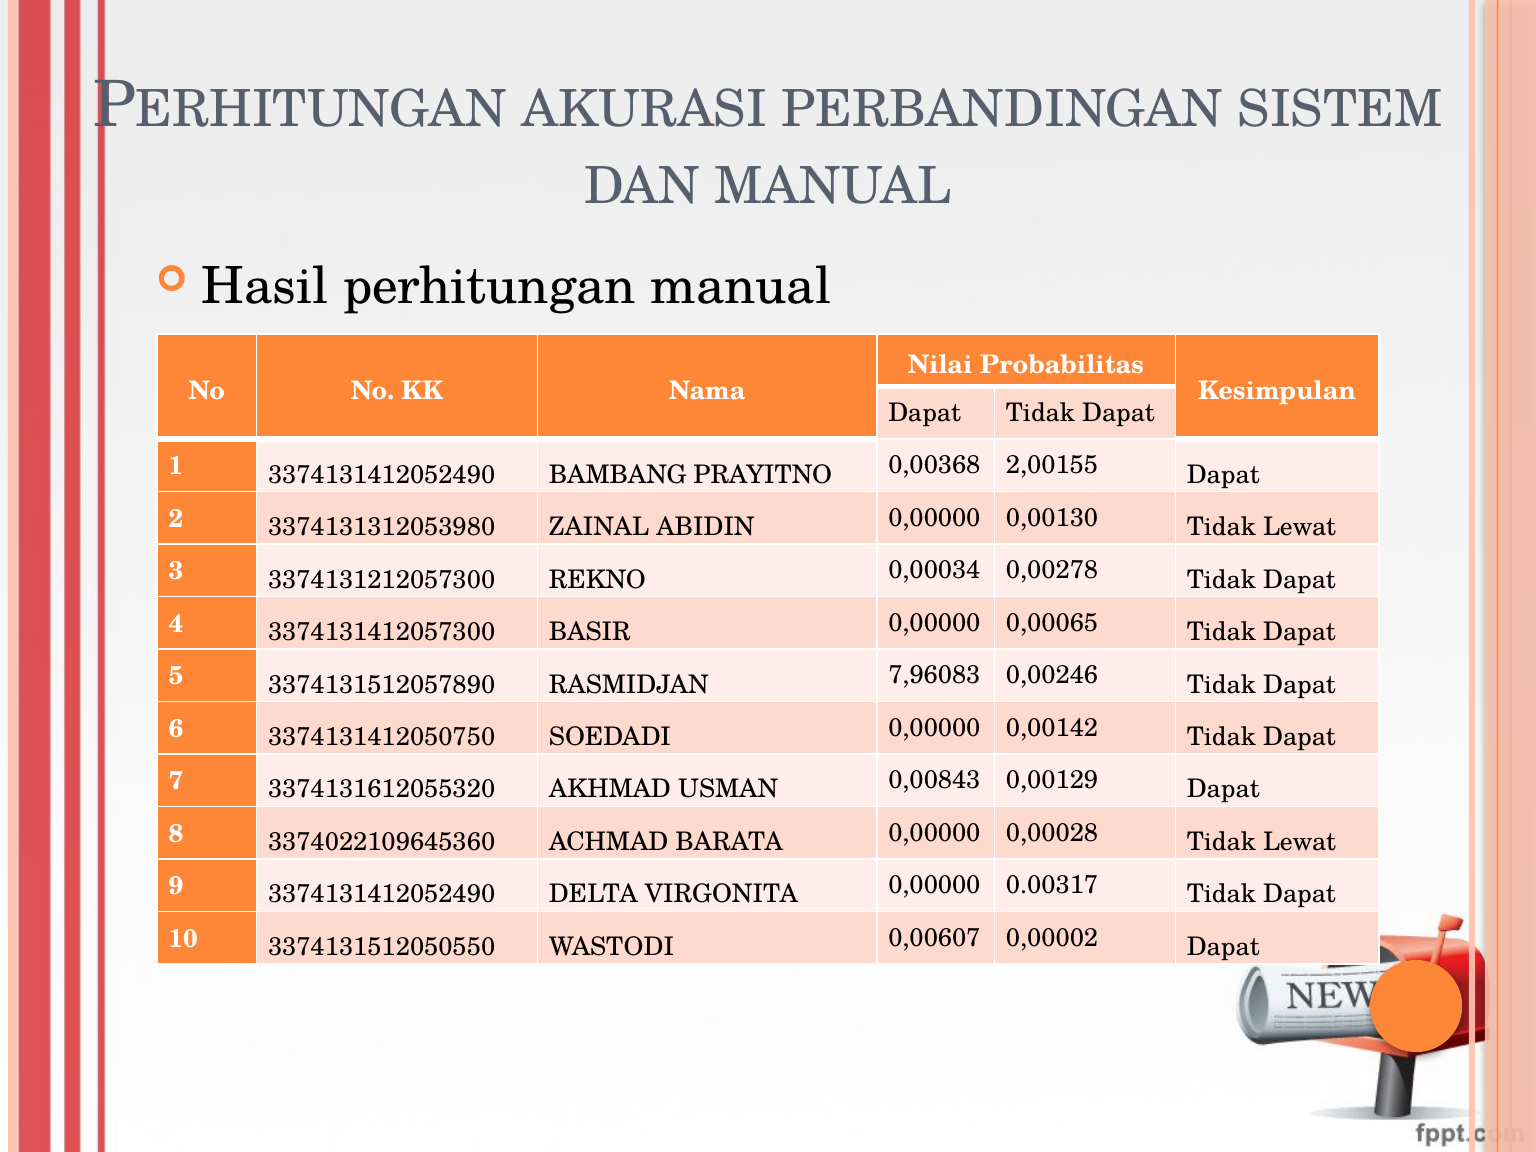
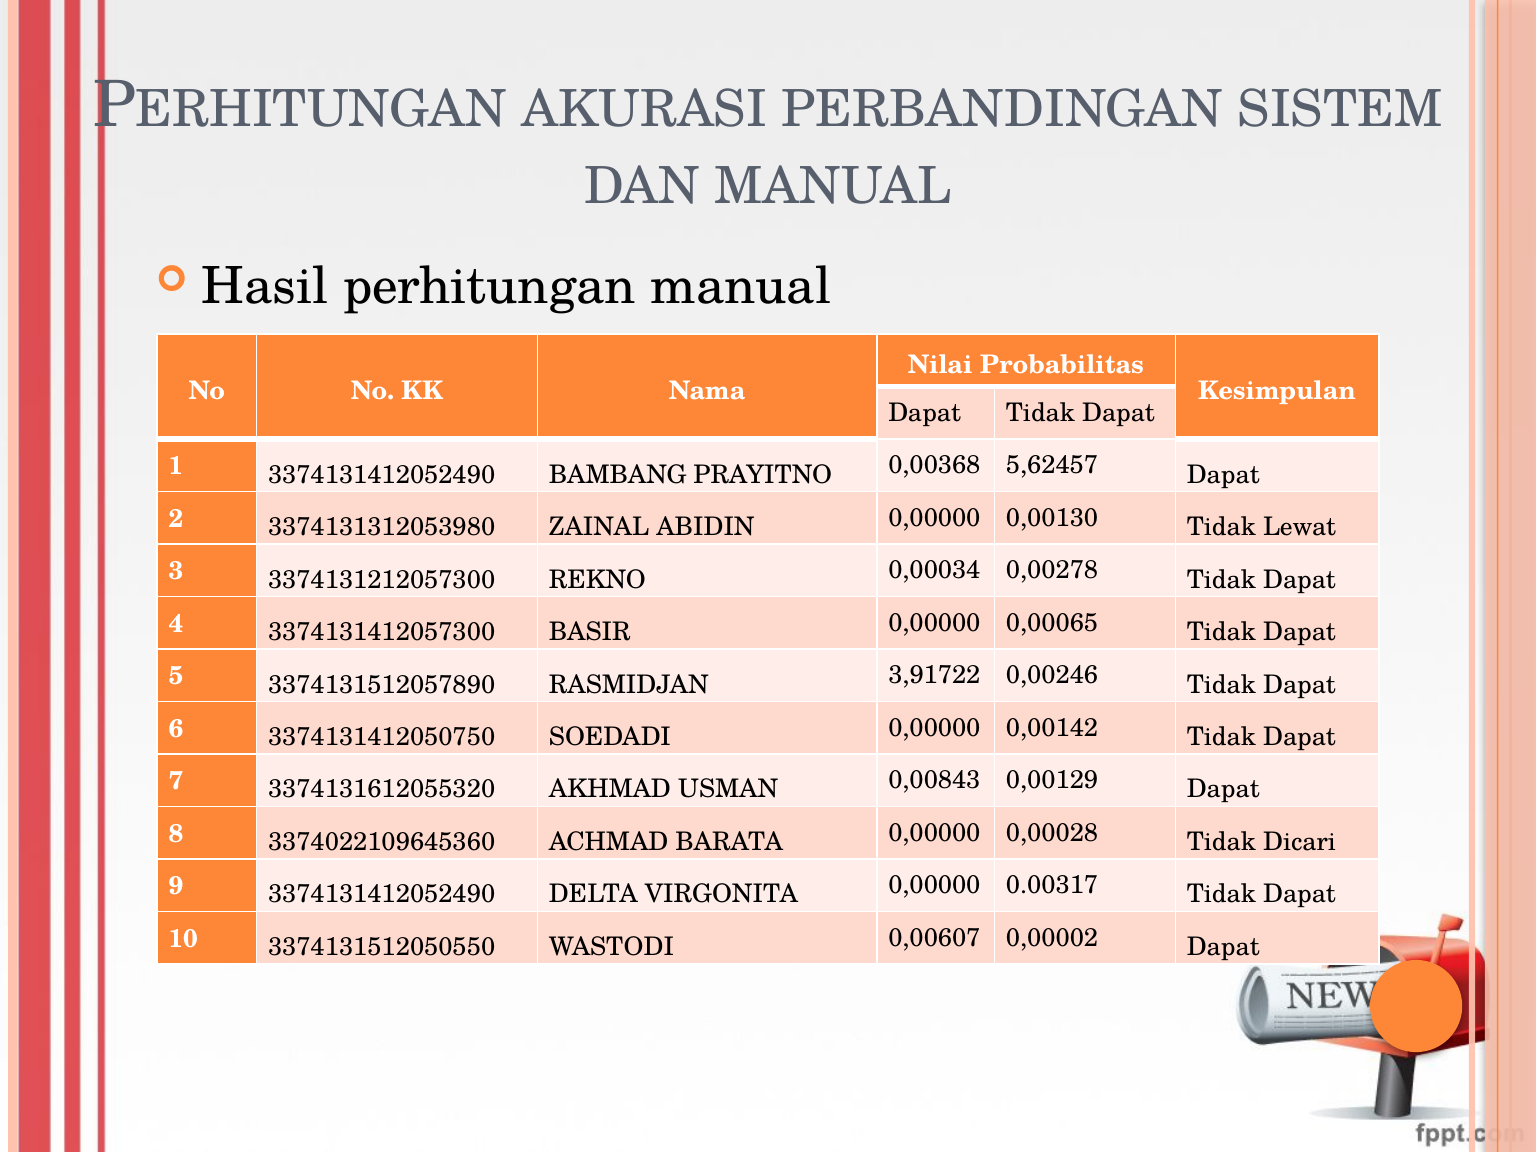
2,00155: 2,00155 -> 5,62457 (1052, 465)
7,96083: 7,96083 -> 3,91722 (934, 675)
0,00028 Tidak Lewat: Lewat -> Dicari (1300, 842)
